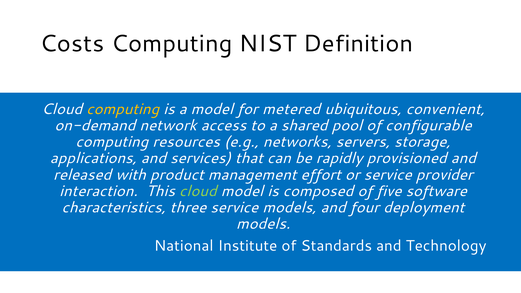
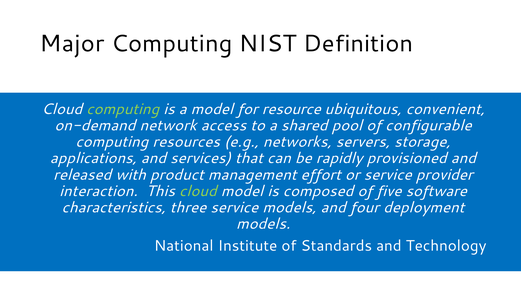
Costs: Costs -> Major (72, 44)
computing colour: yellow -> light green (123, 109)
metered: metered -> resource (291, 109)
